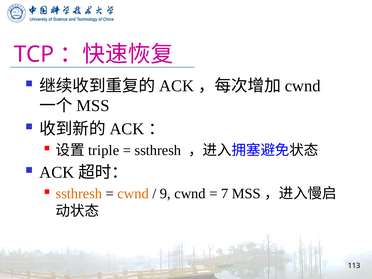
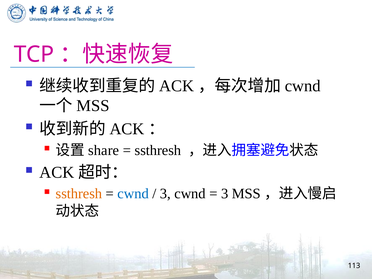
triple: triple -> share (104, 150)
cwnd colour: orange -> blue (133, 194)
9: 9 -> 3 (165, 194)
7: 7 -> 3 (225, 194)
